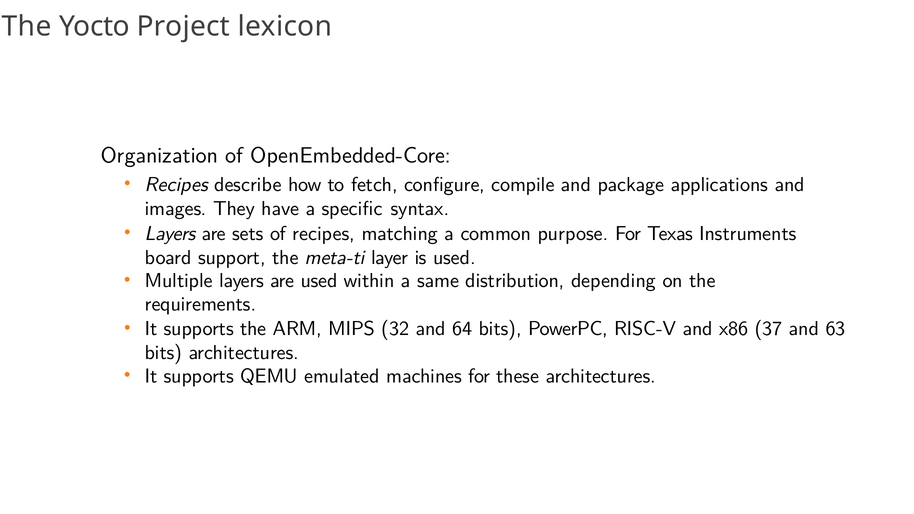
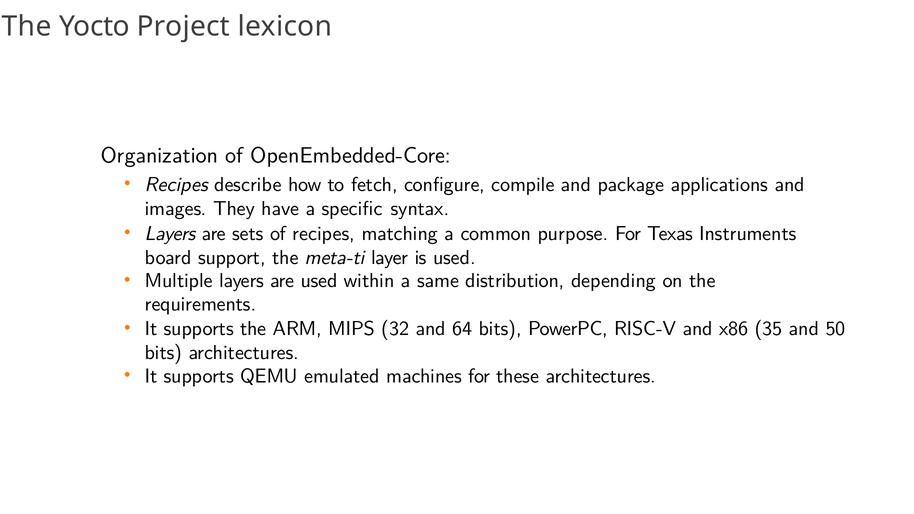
37: 37 -> 35 (769, 329)
63: 63 -> 50 (836, 329)
